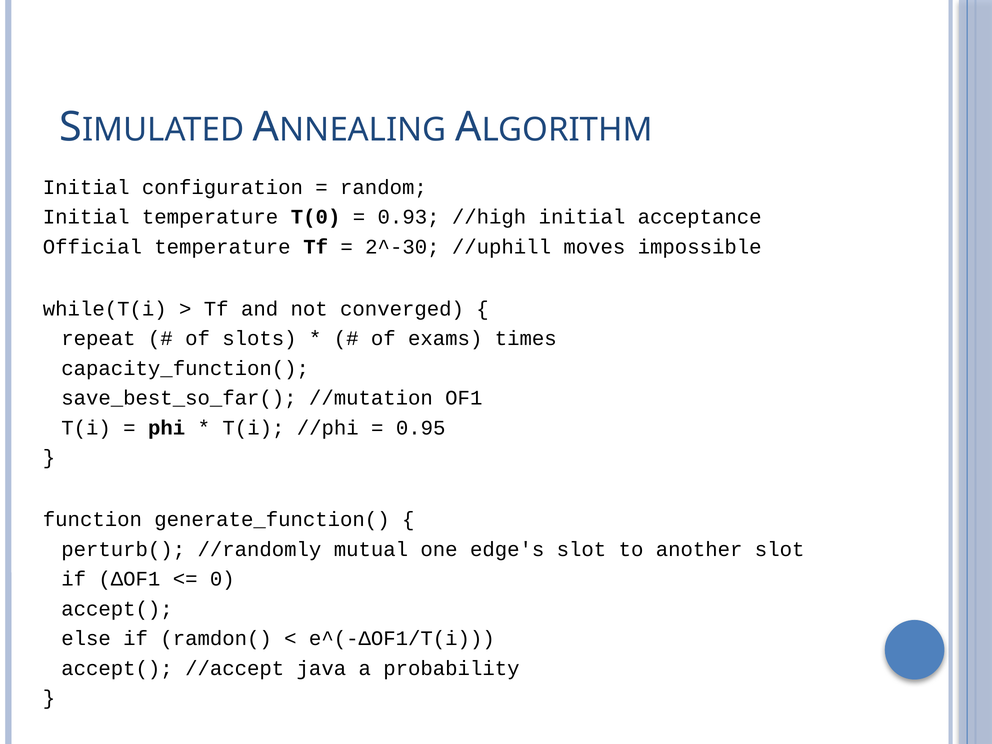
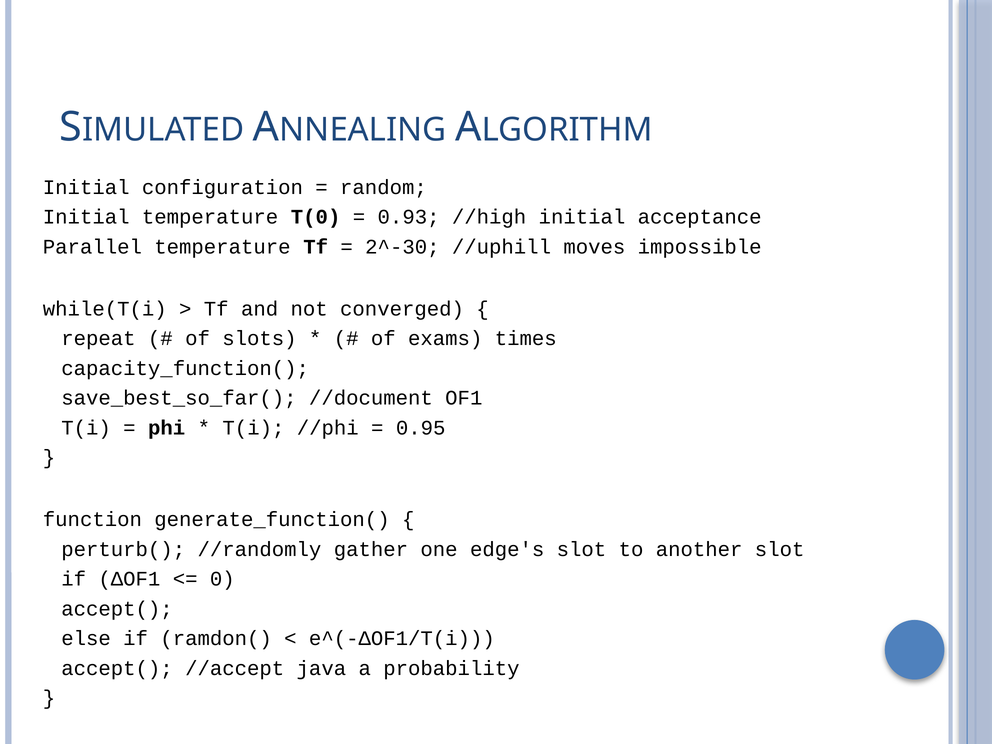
Official: Official -> Parallel (92, 247)
//mutation: //mutation -> //document (371, 398)
mutual: mutual -> gather (371, 549)
